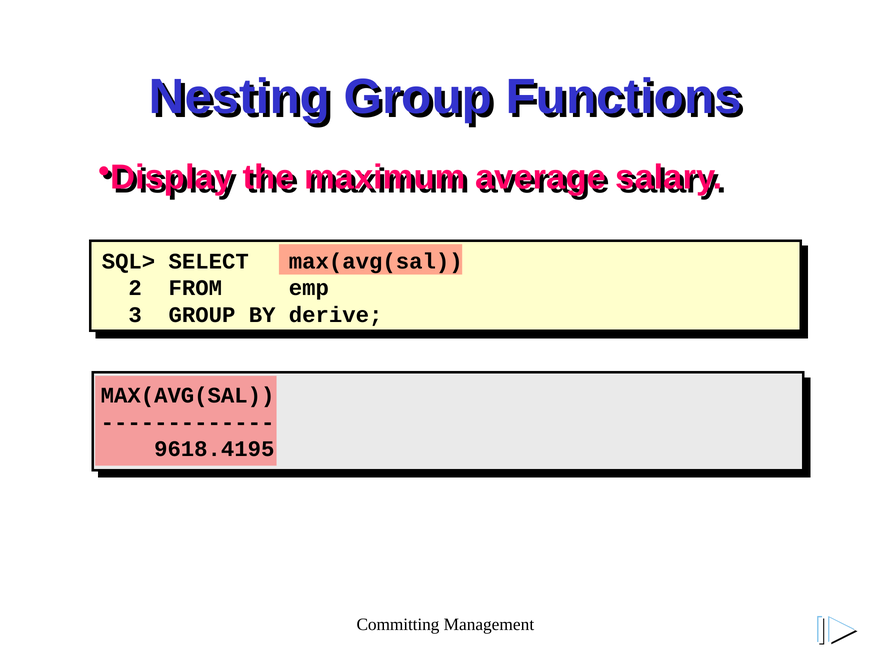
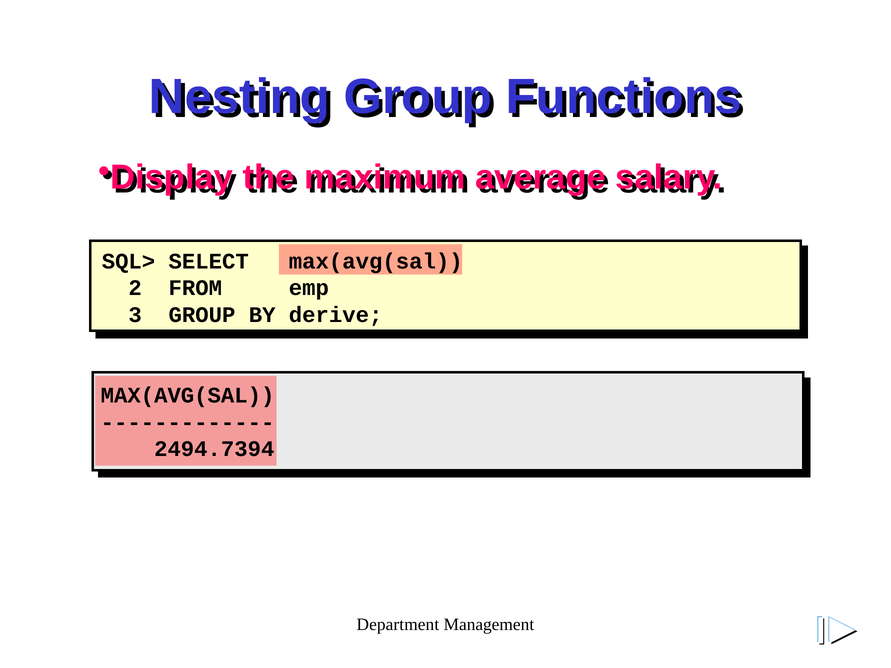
9618.4195: 9618.4195 -> 2494.7394 (214, 449)
Committing: Committing -> Department (398, 625)
